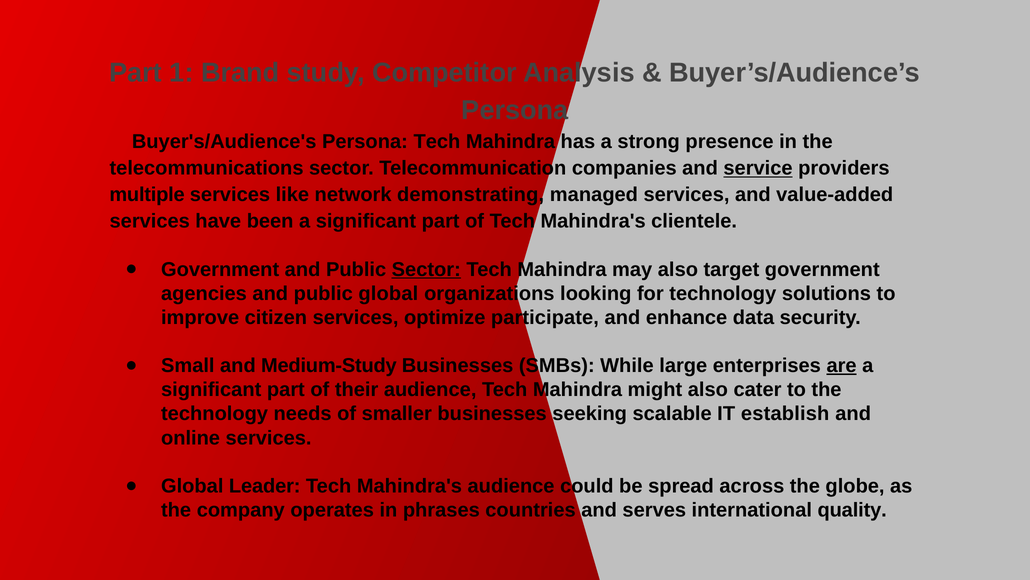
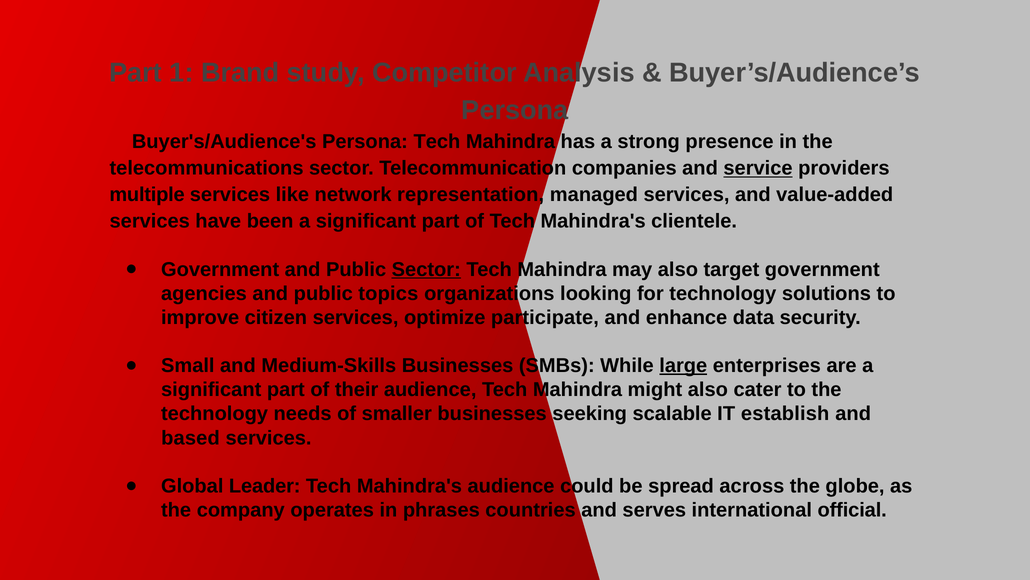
demonstrating: demonstrating -> representation (471, 195)
public global: global -> topics (388, 293)
Medium-Study: Medium-Study -> Medium-Skills (329, 365)
large underline: none -> present (683, 365)
are underline: present -> none (842, 365)
online: online -> based (190, 437)
quality: quality -> official (852, 510)
